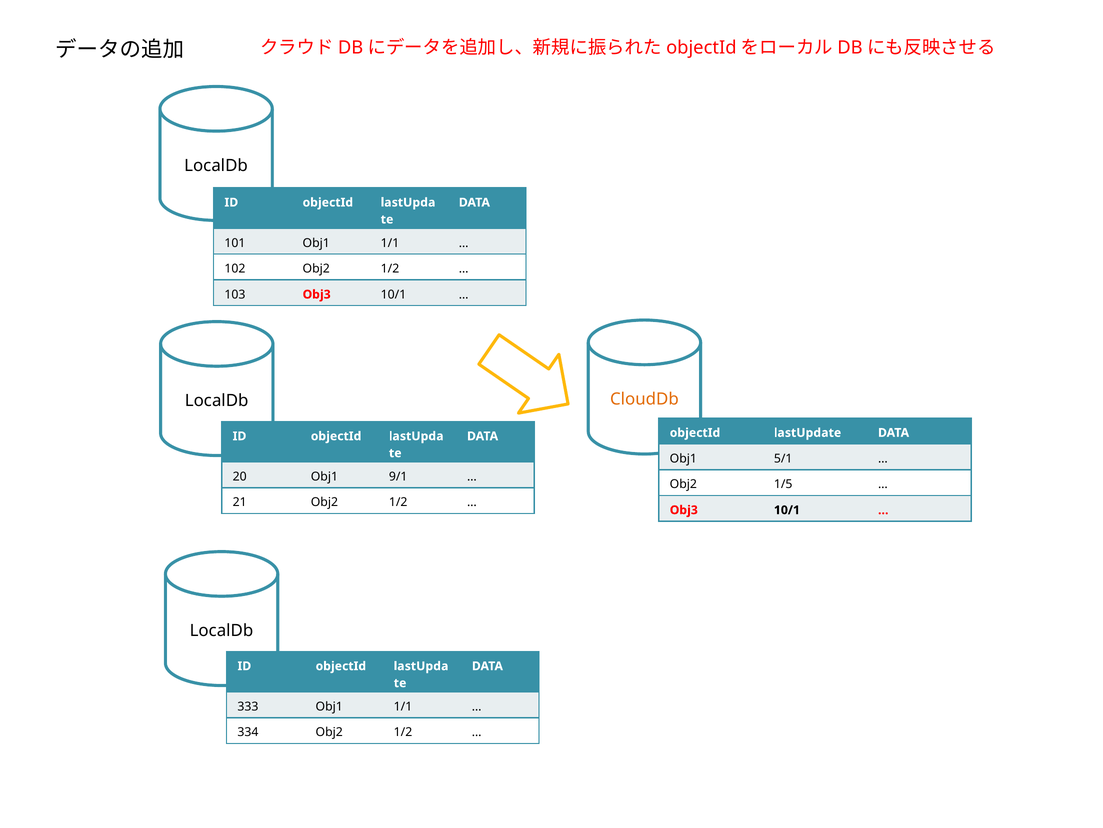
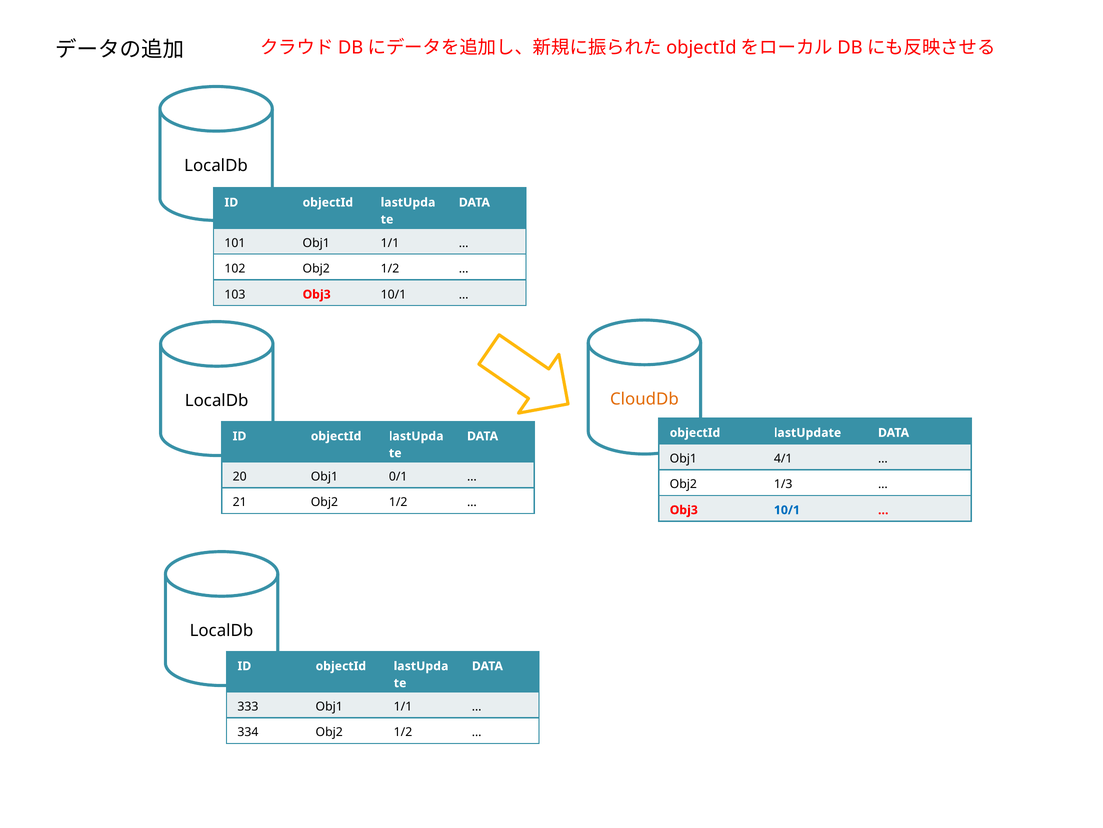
5/1: 5/1 -> 4/1 (783, 458)
9/1: 9/1 -> 0/1 (398, 476)
1/5: 1/5 -> 1/3 (783, 484)
10/1 colour: black -> blue (787, 510)
